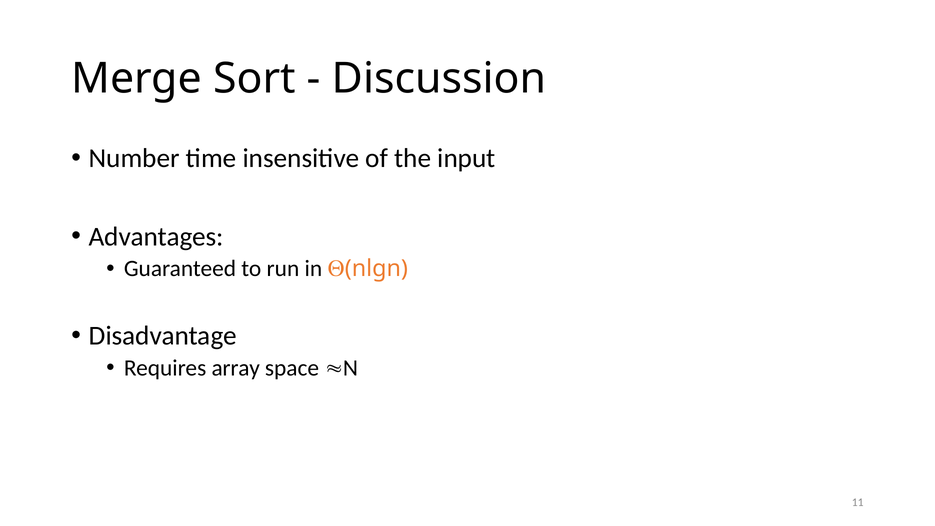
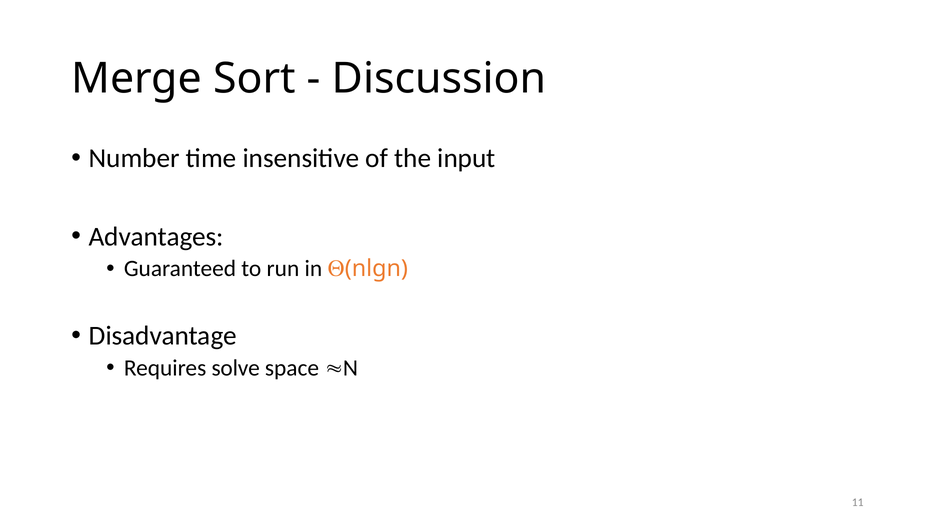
array: array -> solve (236, 368)
